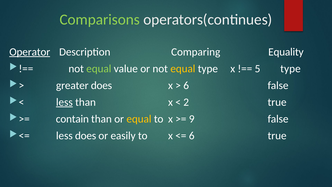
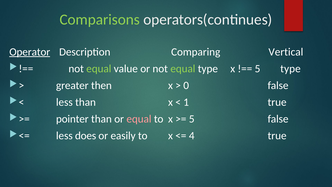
Equality: Equality -> Vertical (286, 52)
equal colour: yellow -> light green (183, 69)
greater does: does -> then (101, 85)
6: 6 -> 0 (186, 85)
less underline: present -> none (64, 102)
2: 2 -> 1 (186, 102)
contain: contain -> pointer (72, 119)
equal colour: yellow -> pink (139, 119)
9: 9 -> 5 (192, 119)
6: 6 -> 4 (192, 136)
